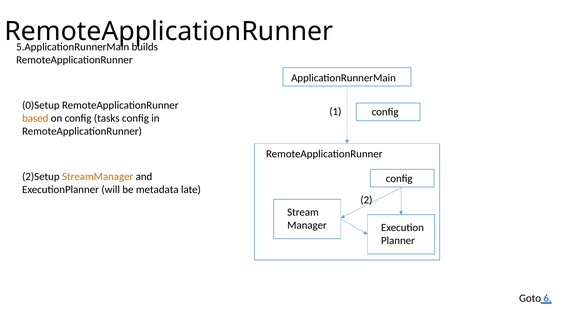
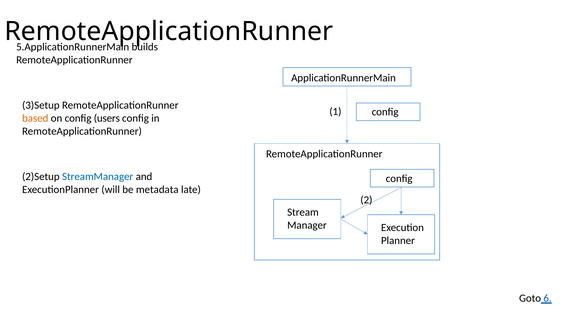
0)Setup: 0)Setup -> 3)Setup (41, 105)
tasks: tasks -> users (107, 118)
StreamManager colour: orange -> blue (98, 177)
